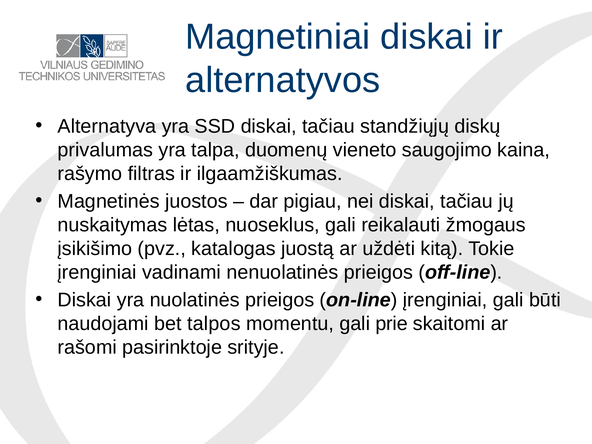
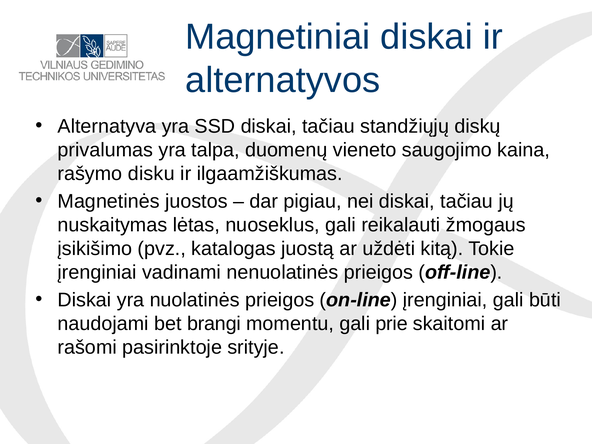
filtras: filtras -> disku (151, 174)
talpos: talpos -> brangi (214, 324)
